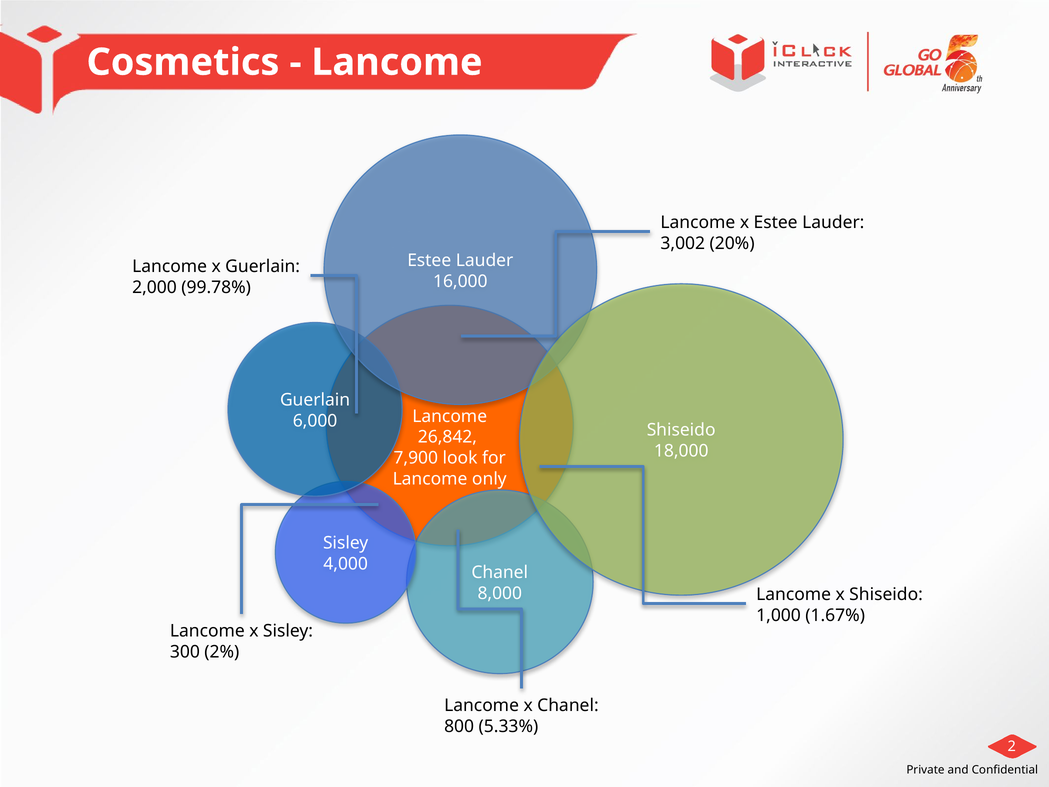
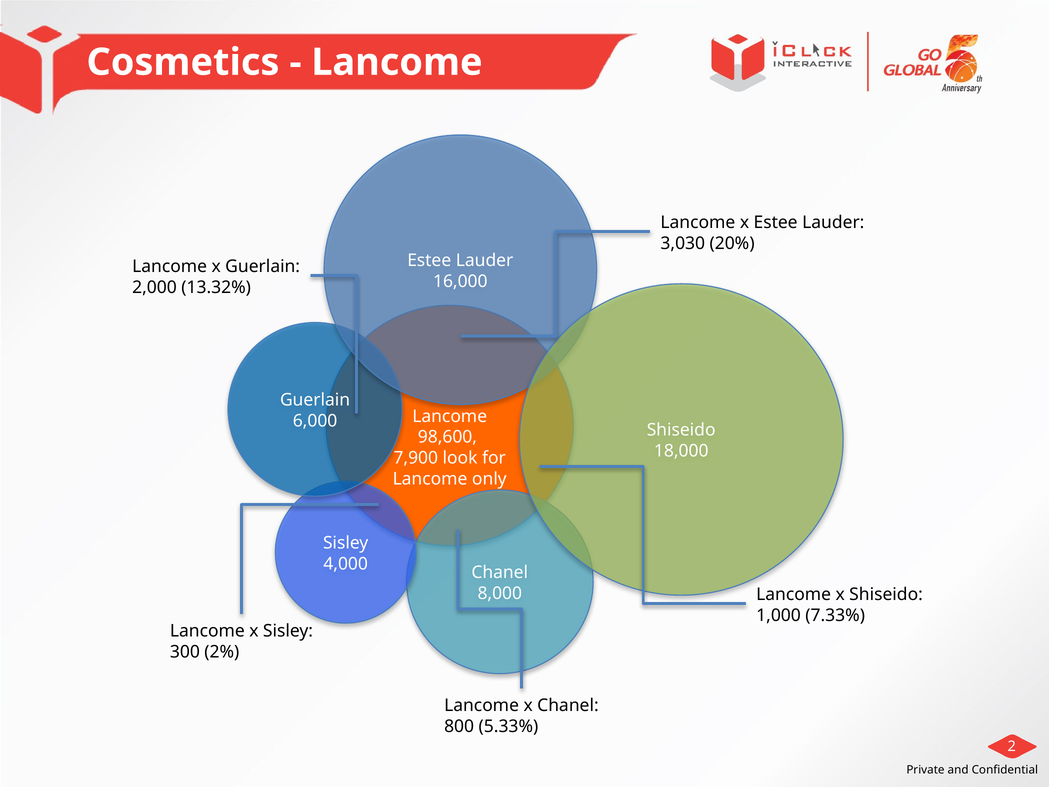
3,002: 3,002 -> 3,030 (683, 243)
99.78%: 99.78% -> 13.32% (216, 287)
26,842: 26,842 -> 98,600 (447, 437)
1.67%: 1.67% -> 7.33% (835, 615)
